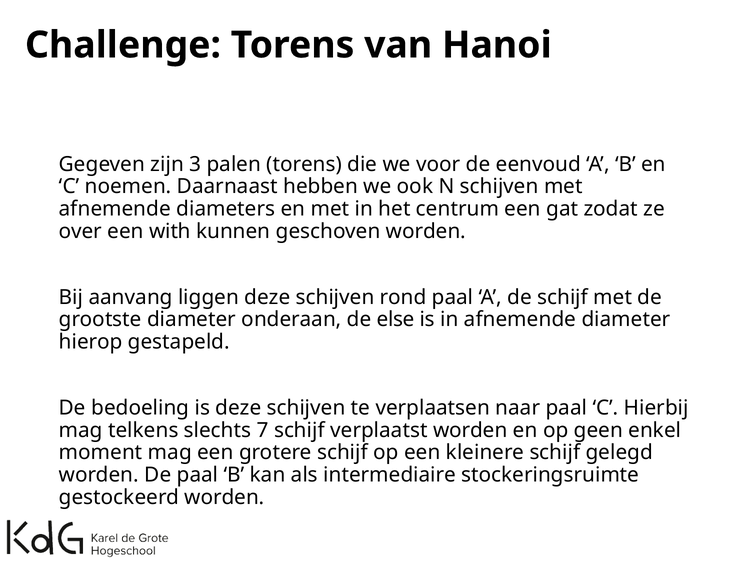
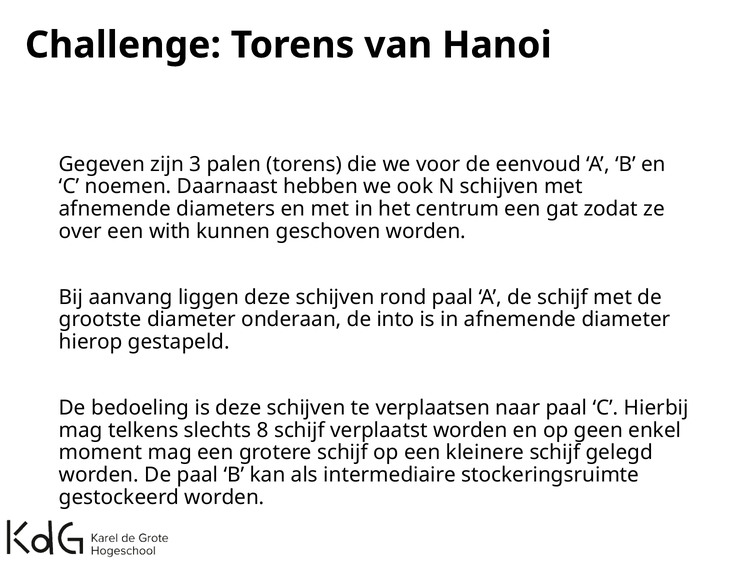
else: else -> into (396, 320)
7: 7 -> 8 (263, 430)
